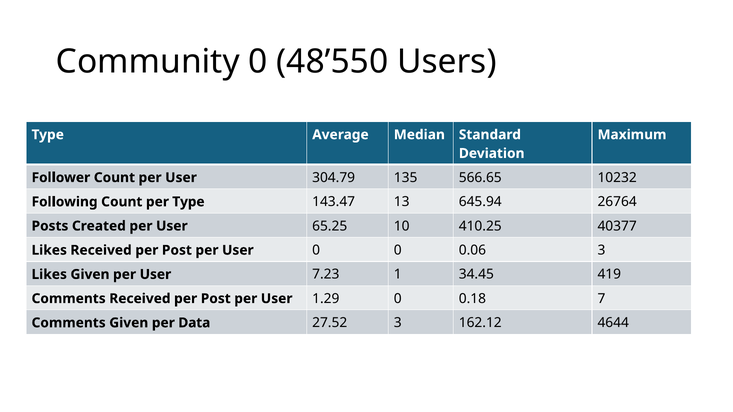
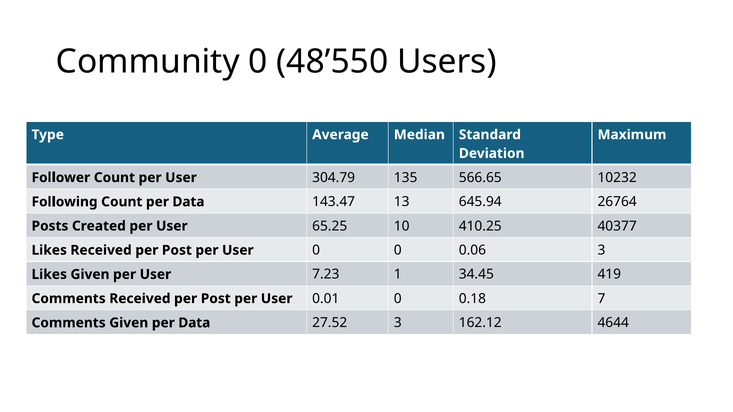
Count per Type: Type -> Data (188, 202)
1.29: 1.29 -> 0.01 (326, 299)
